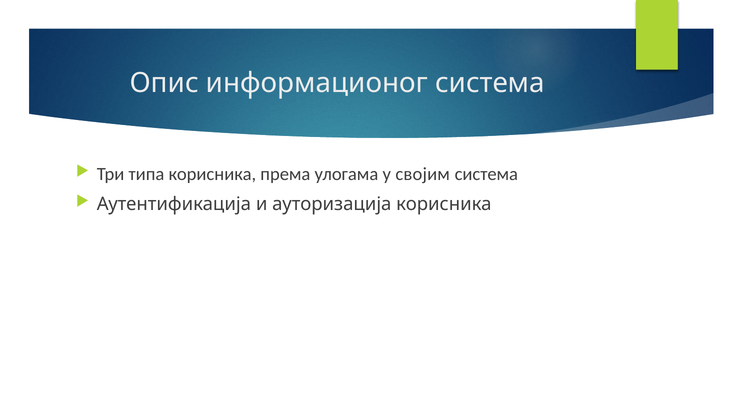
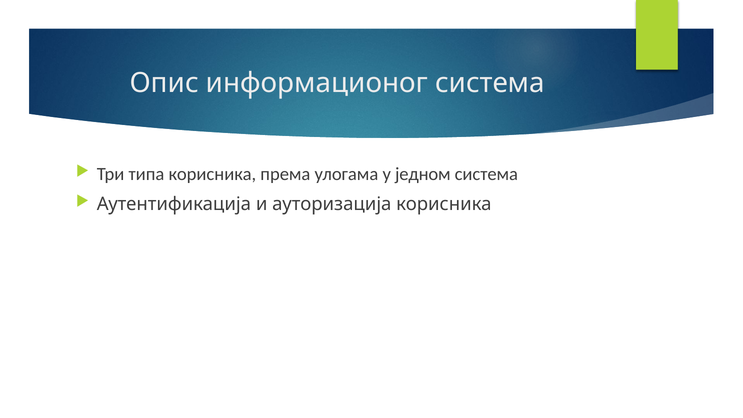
својим: својим -> једном (423, 174)
